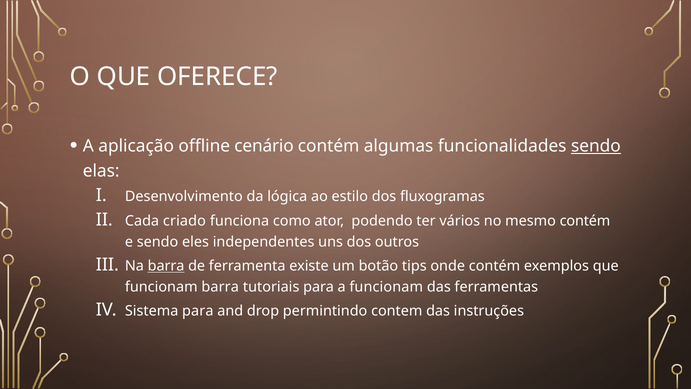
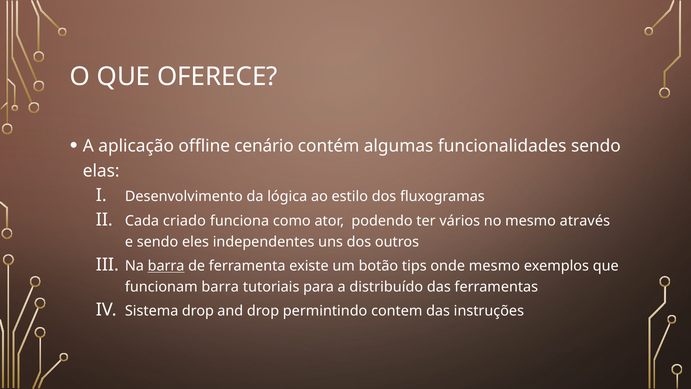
sendo underline: present -> none (596, 146)
mesmo contém: contém -> através (585, 221)
onde contém: contém -> mesmo (494, 266)
a funcionam: funcionam -> distribuído (386, 287)
Sistema para: para -> drop (198, 311)
